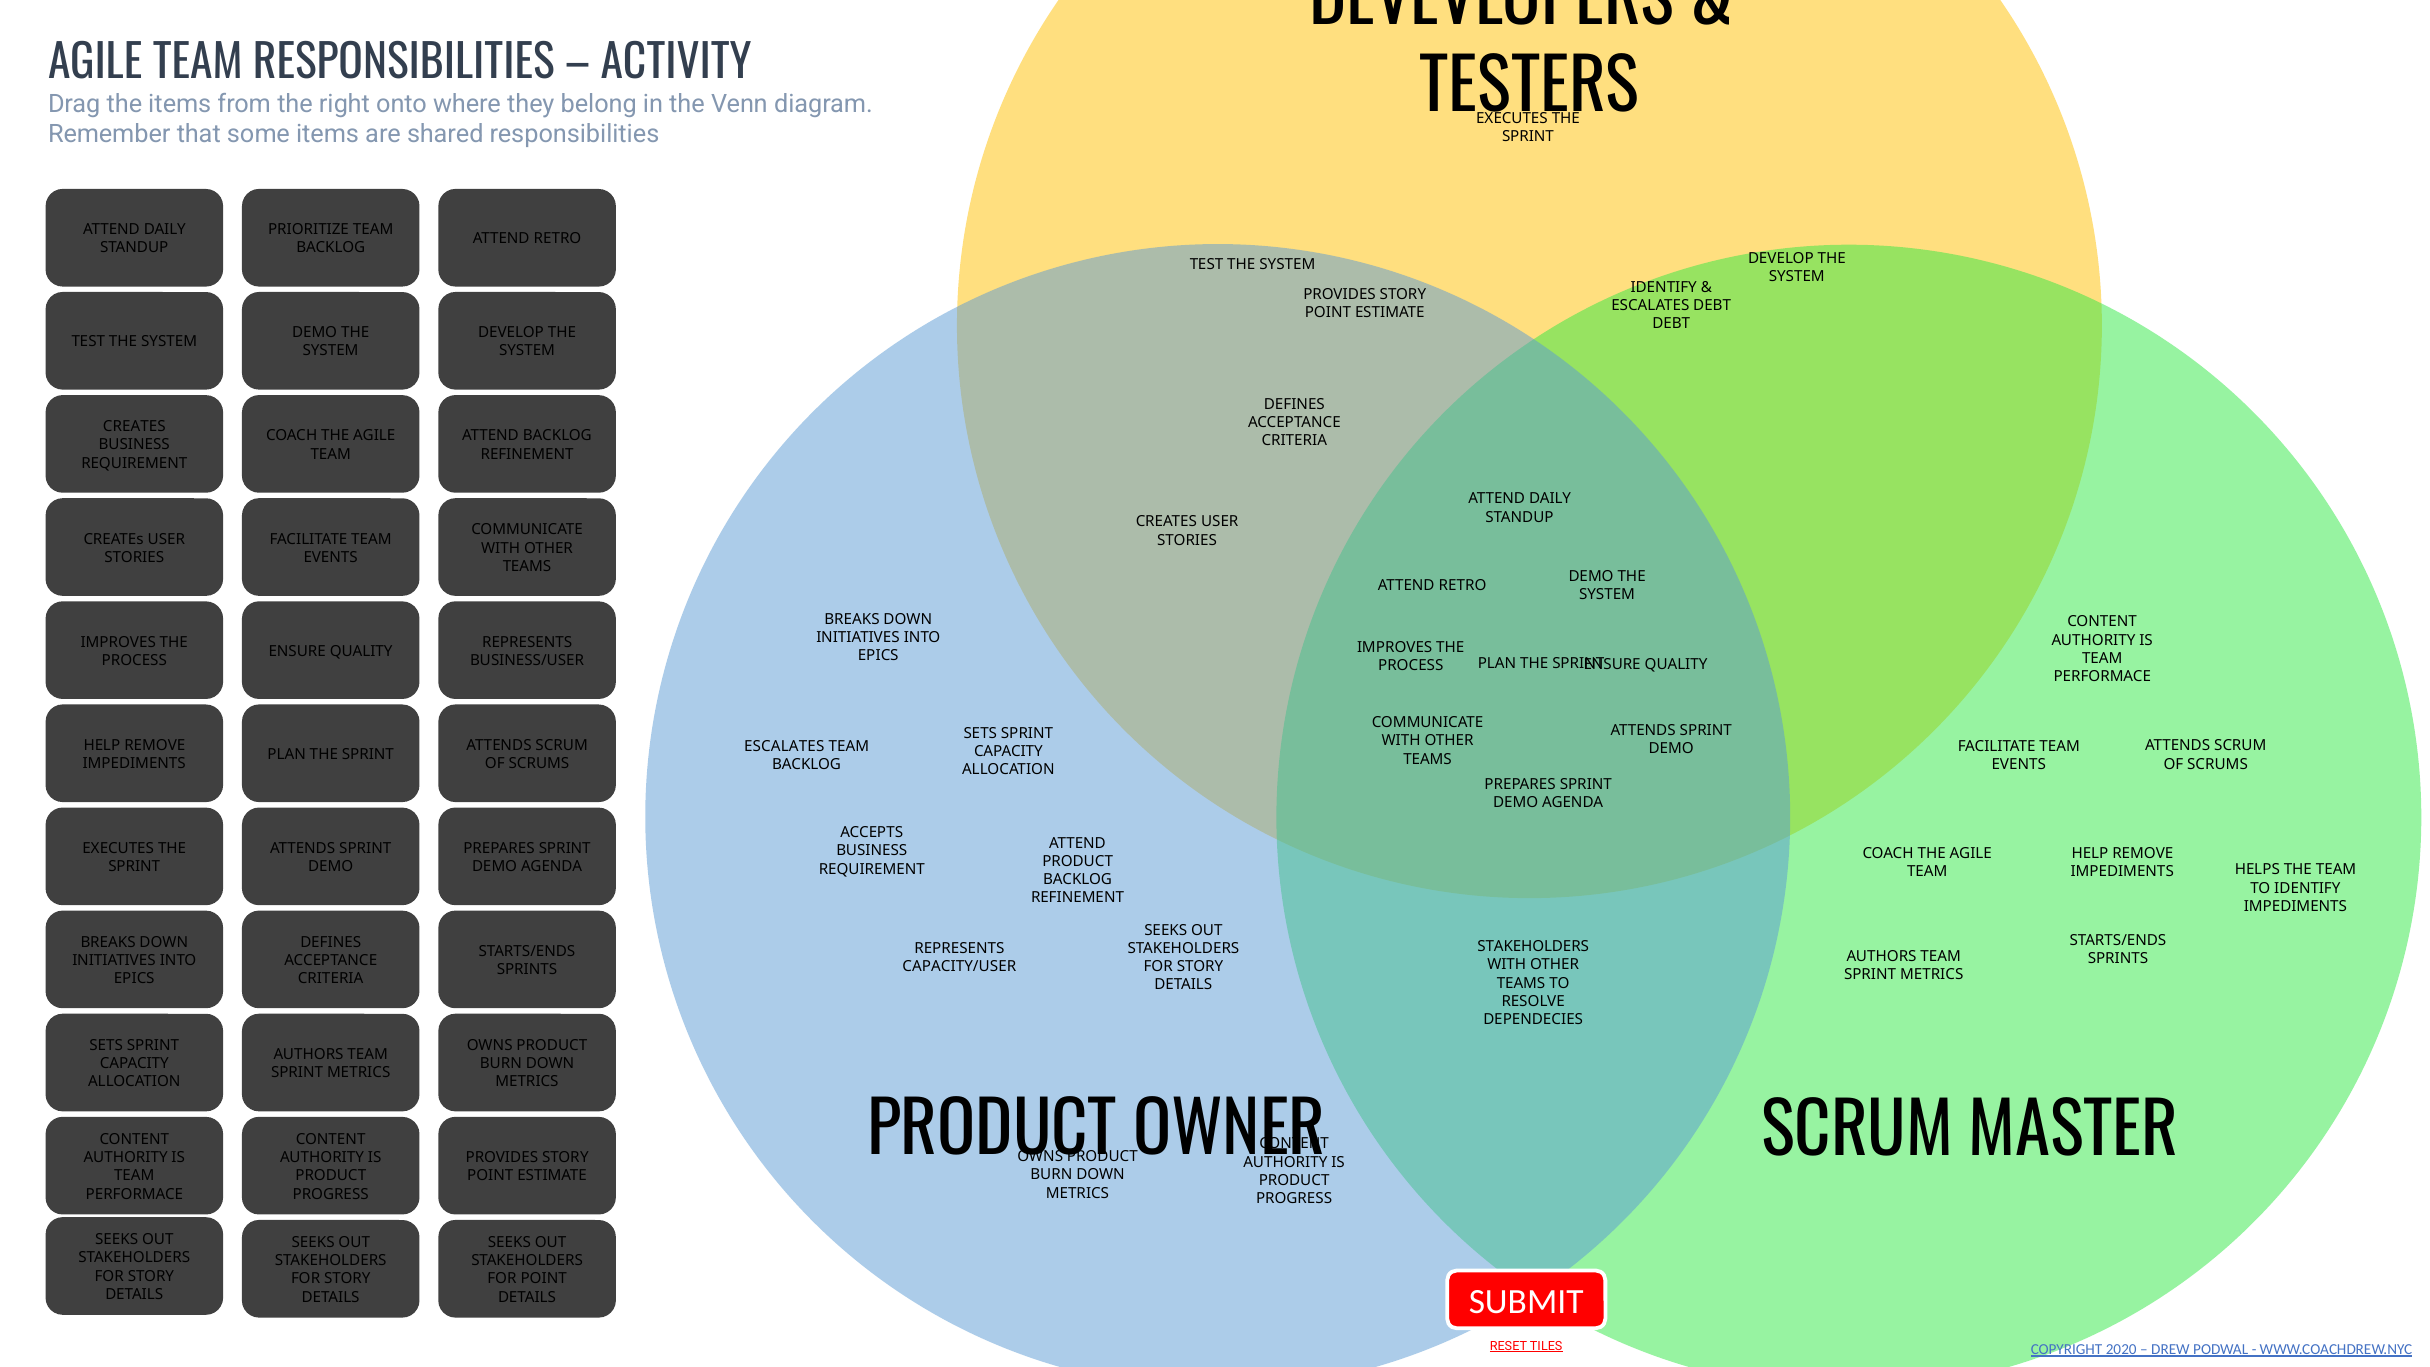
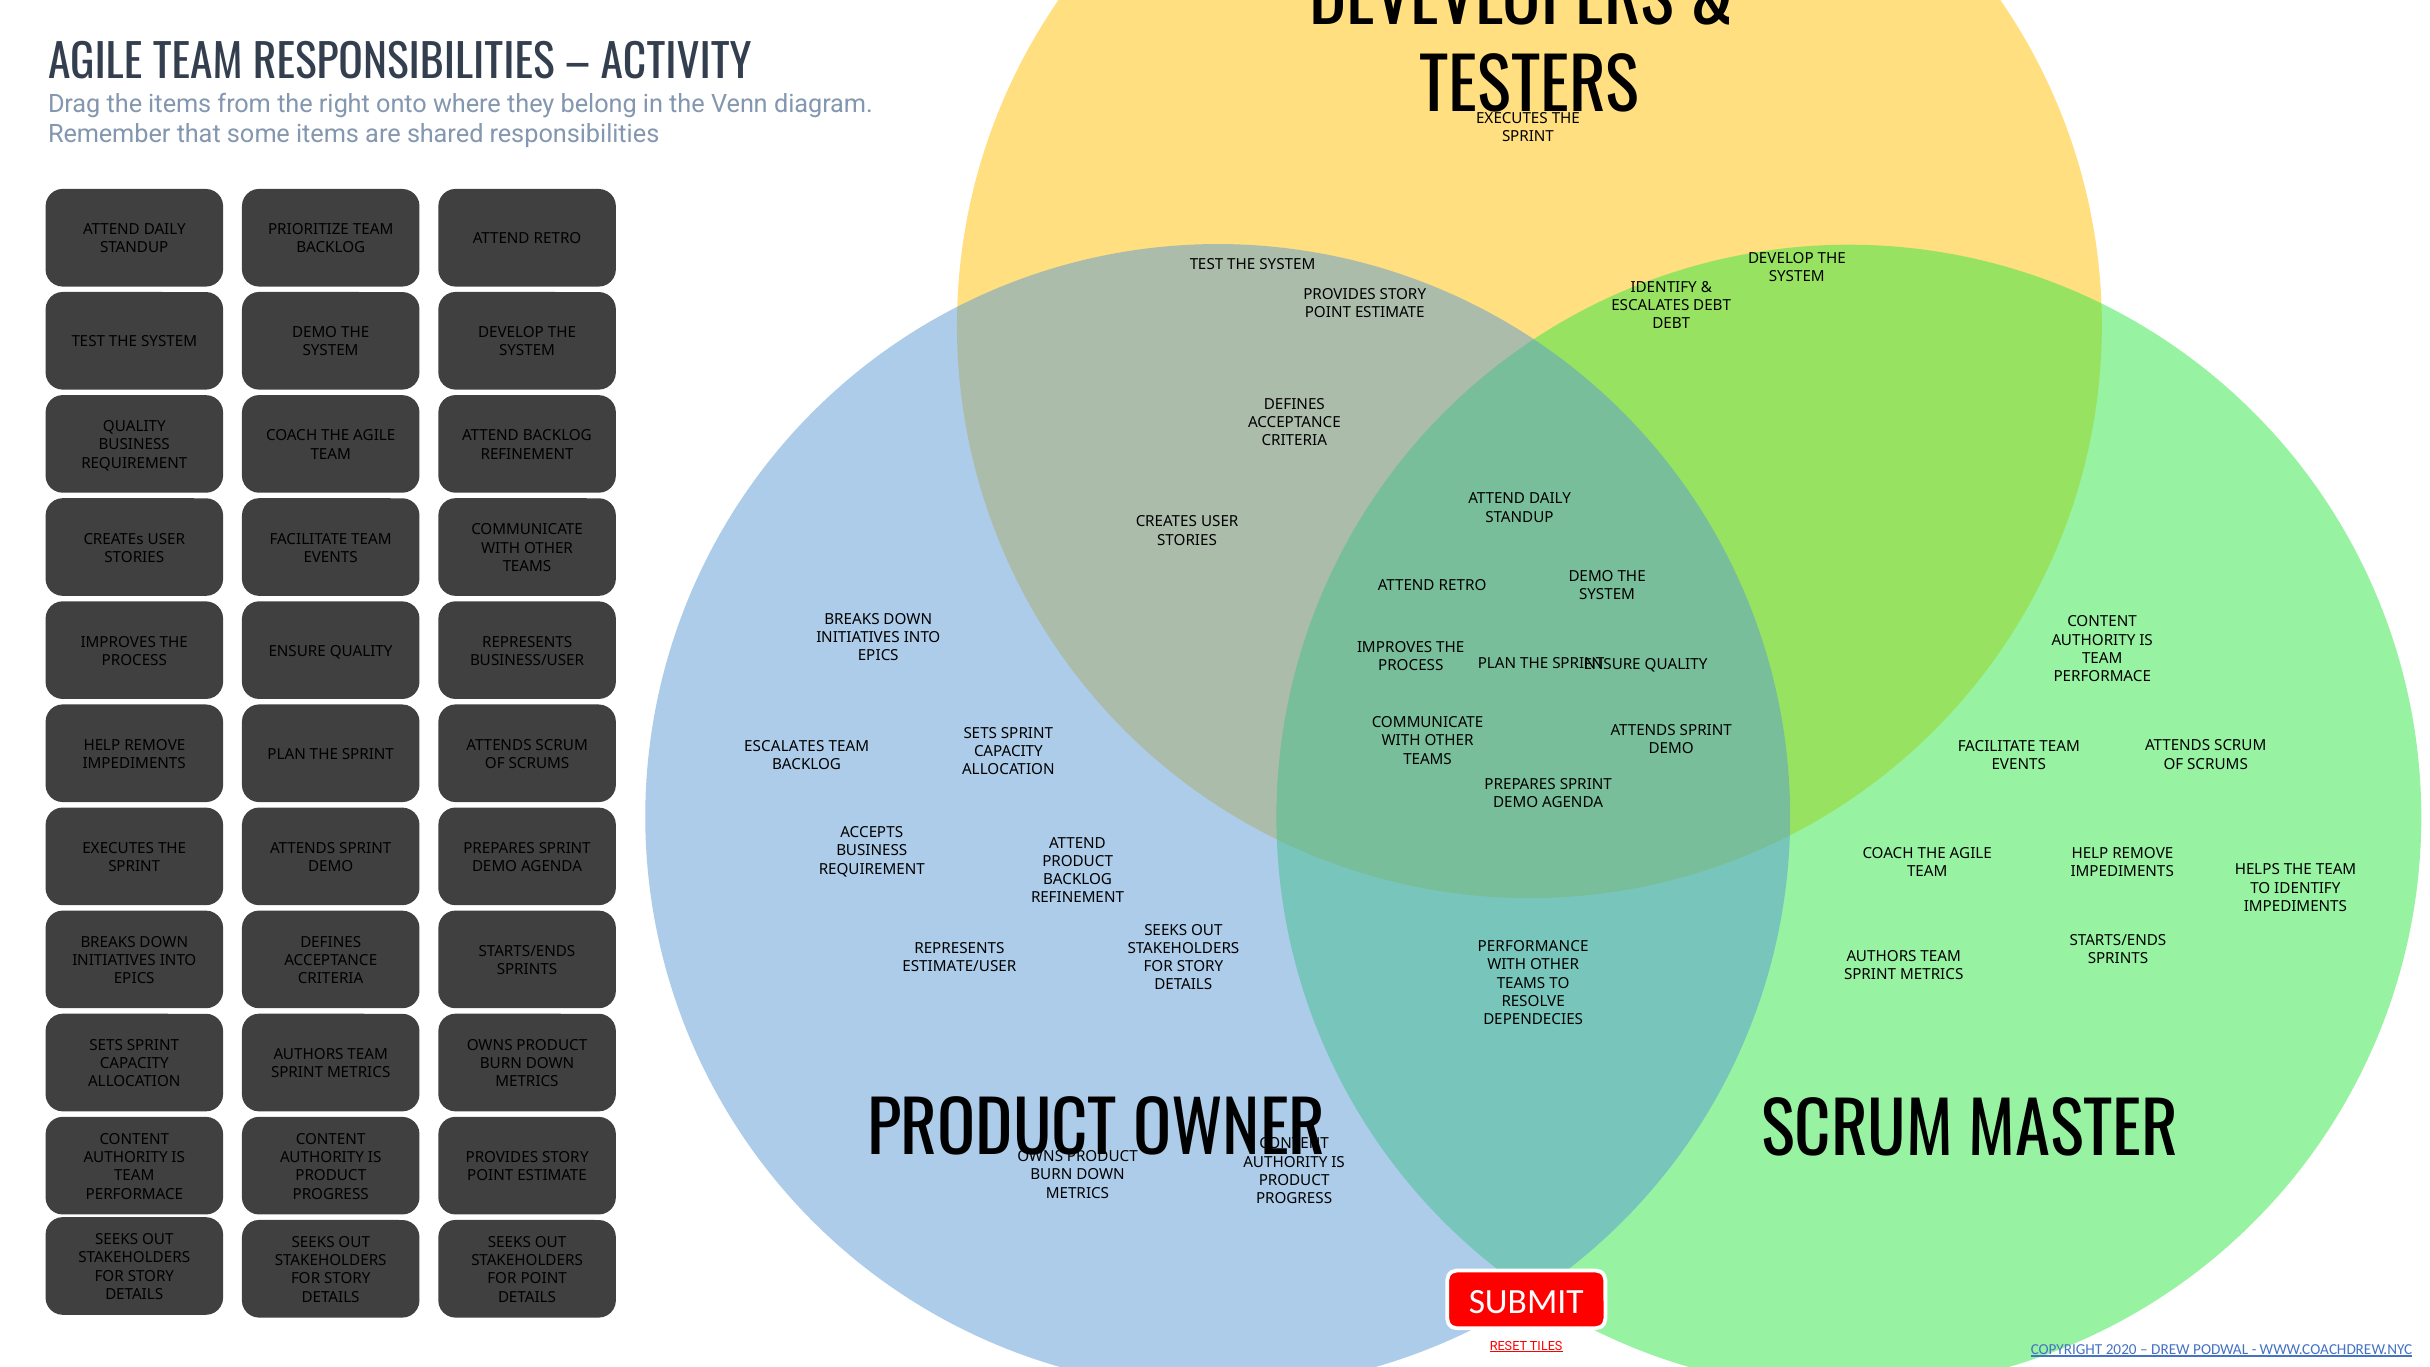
CREATES: CREATES -> QUALITY (134, 427)
STAKEHOLDERS: STAKEHOLDERS -> PERFORMANCE (1533, 947)
CAPACITY/USER: CAPACITY/USER -> ESTIMATE/USER (959, 967)
